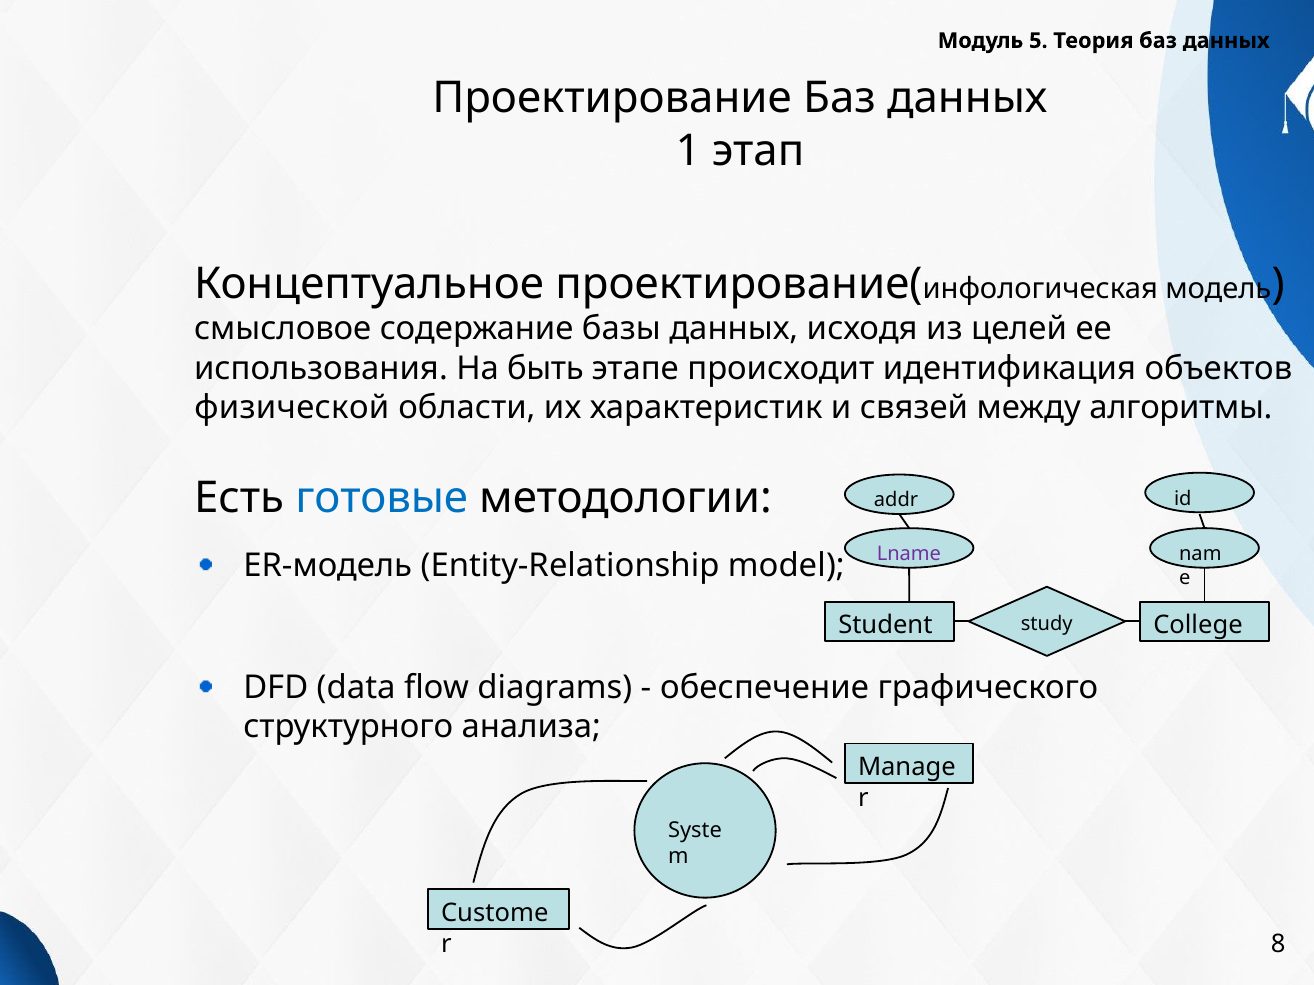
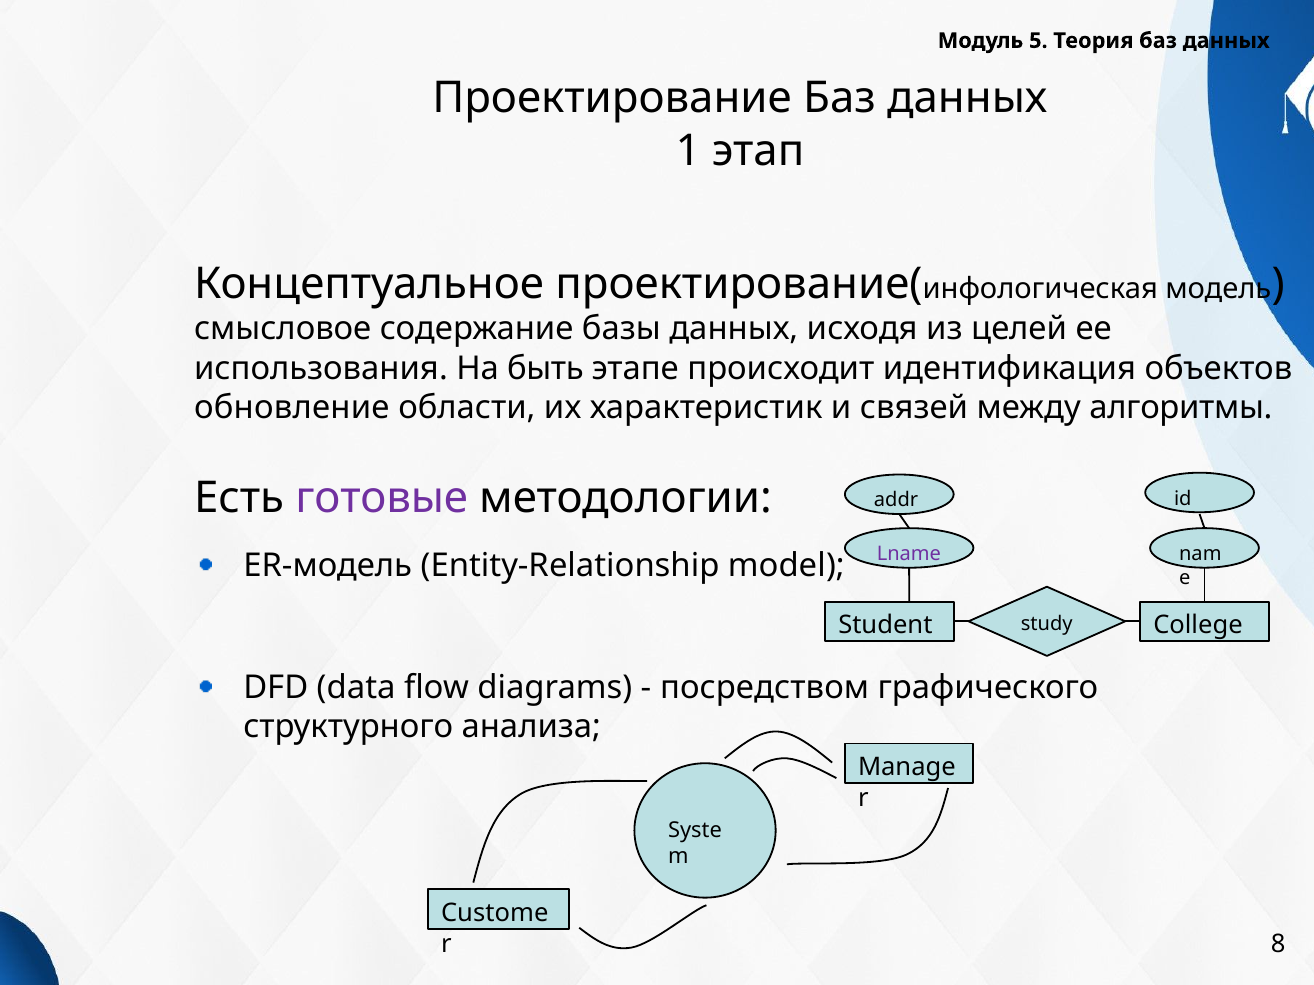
физической: физической -> обновление (292, 408)
готовые colour: blue -> purple (382, 498)
обеспечение: обеспечение -> посредством (765, 688)
